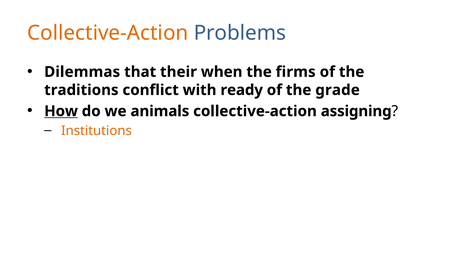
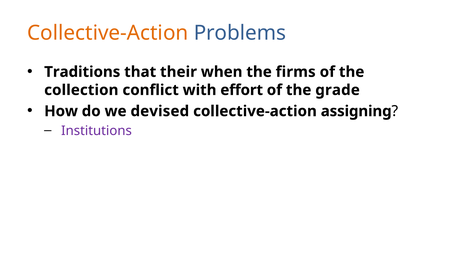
Dilemmas: Dilemmas -> Traditions (82, 72)
traditions: traditions -> collection (81, 90)
ready: ready -> effort (242, 90)
How underline: present -> none (61, 111)
animals: animals -> devised (160, 111)
Institutions colour: orange -> purple (97, 131)
